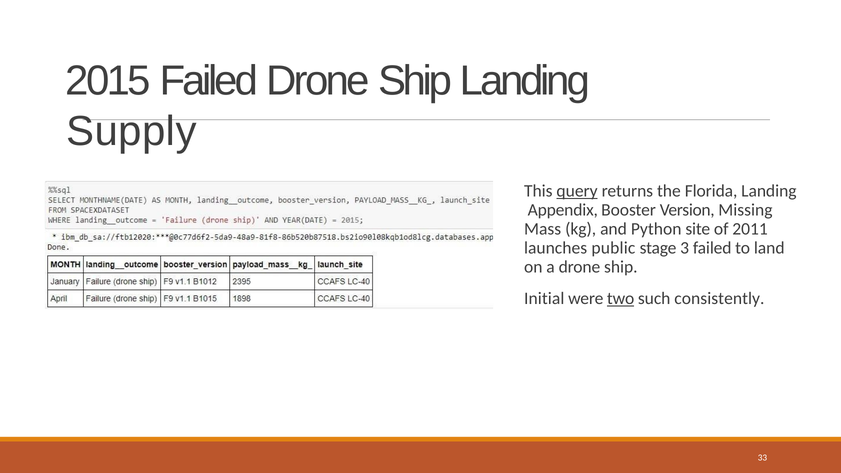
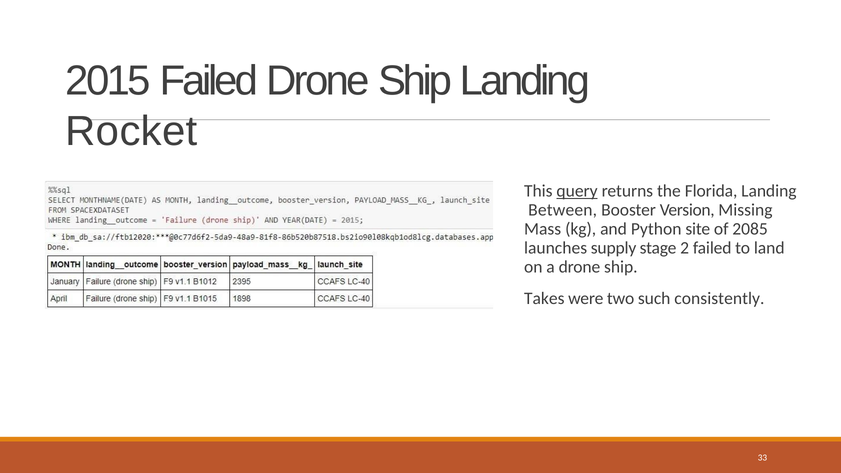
Supply: Supply -> Rocket (131, 131)
Appendix: Appendix -> Between (563, 210)
2011: 2011 -> 2085 (750, 229)
public: public -> supply (614, 248)
3: 3 -> 2 (685, 248)
Initial: Initial -> Takes (544, 299)
two underline: present -> none (621, 299)
